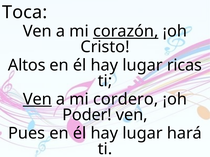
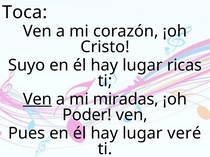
corazón underline: present -> none (126, 31)
Altos: Altos -> Suyo (27, 65)
cordero: cordero -> miradas (126, 100)
hará: hará -> veré (184, 134)
